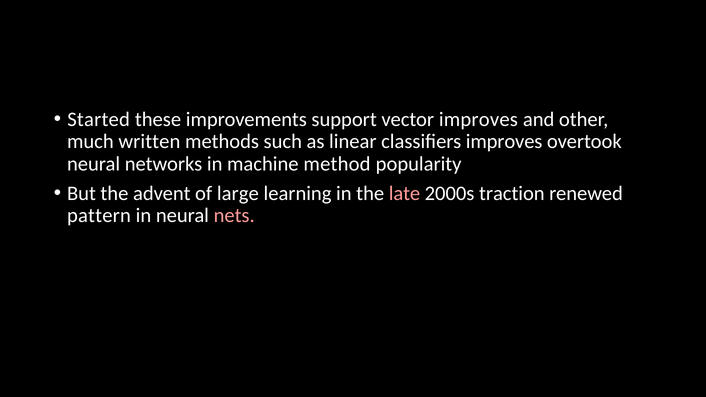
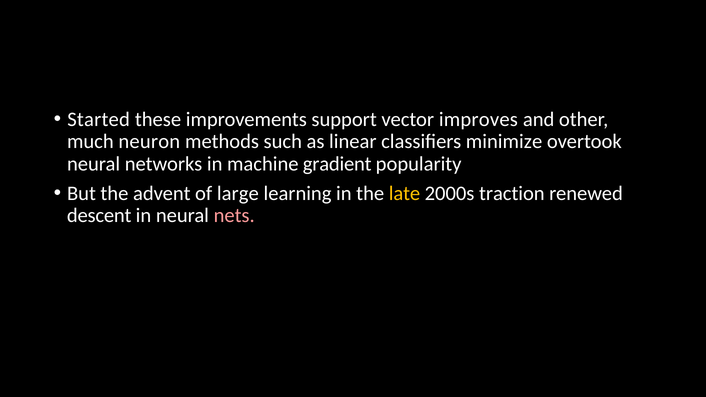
written: written -> neuron (149, 142)
classifiers improves: improves -> minimize (504, 142)
method: method -> gradient (337, 164)
late colour: pink -> yellow (404, 193)
pattern: pattern -> descent (99, 216)
